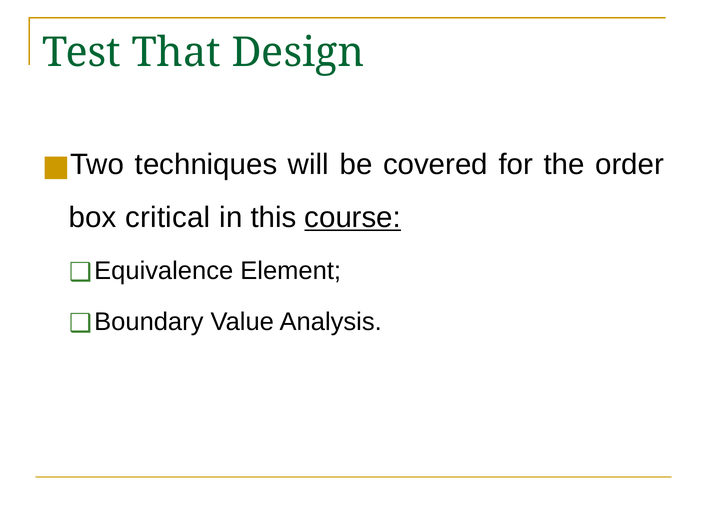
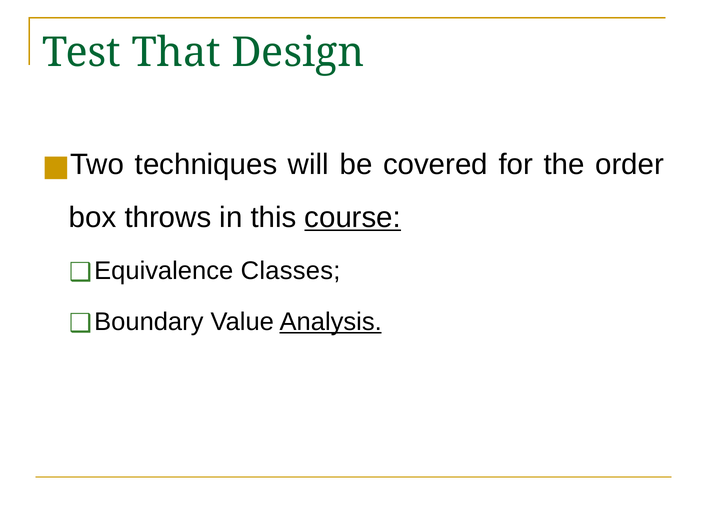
critical: critical -> throws (168, 218)
Element: Element -> Classes (291, 271)
Analysis underline: none -> present (331, 322)
